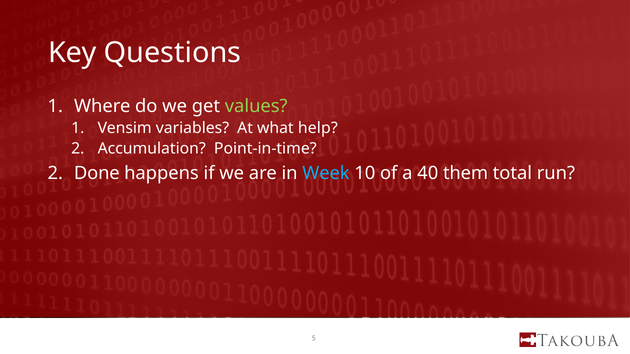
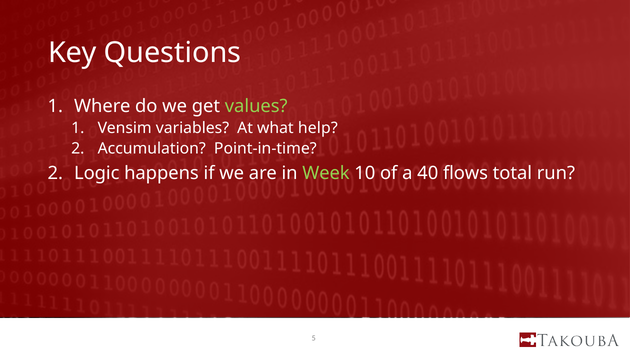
Done: Done -> Logic (97, 173)
Week colour: light blue -> light green (326, 173)
them: them -> flows (466, 173)
